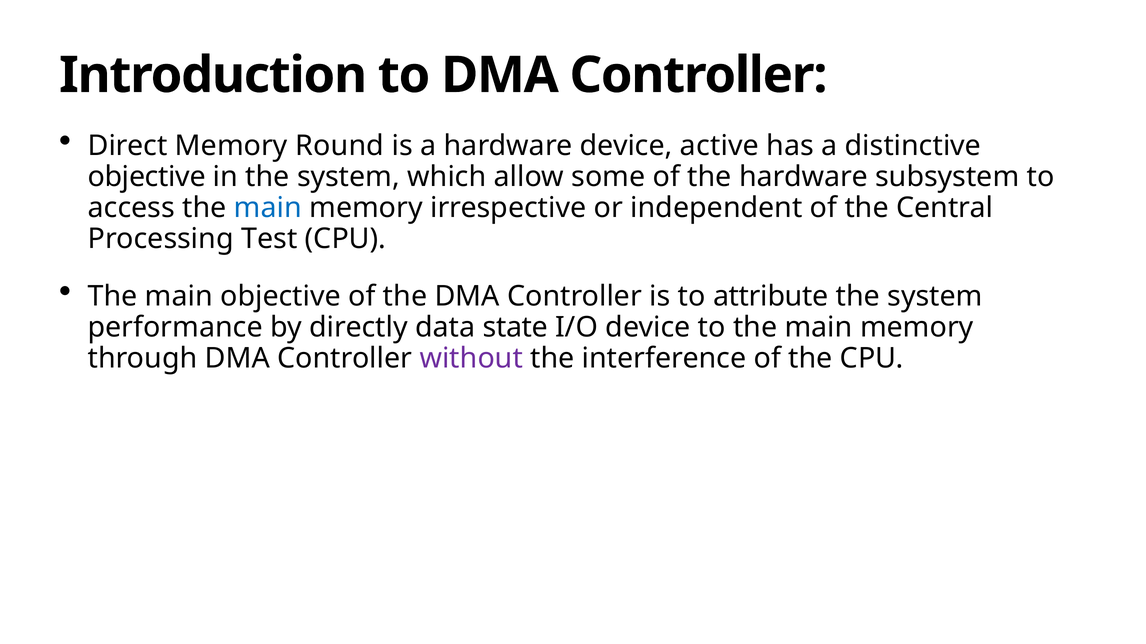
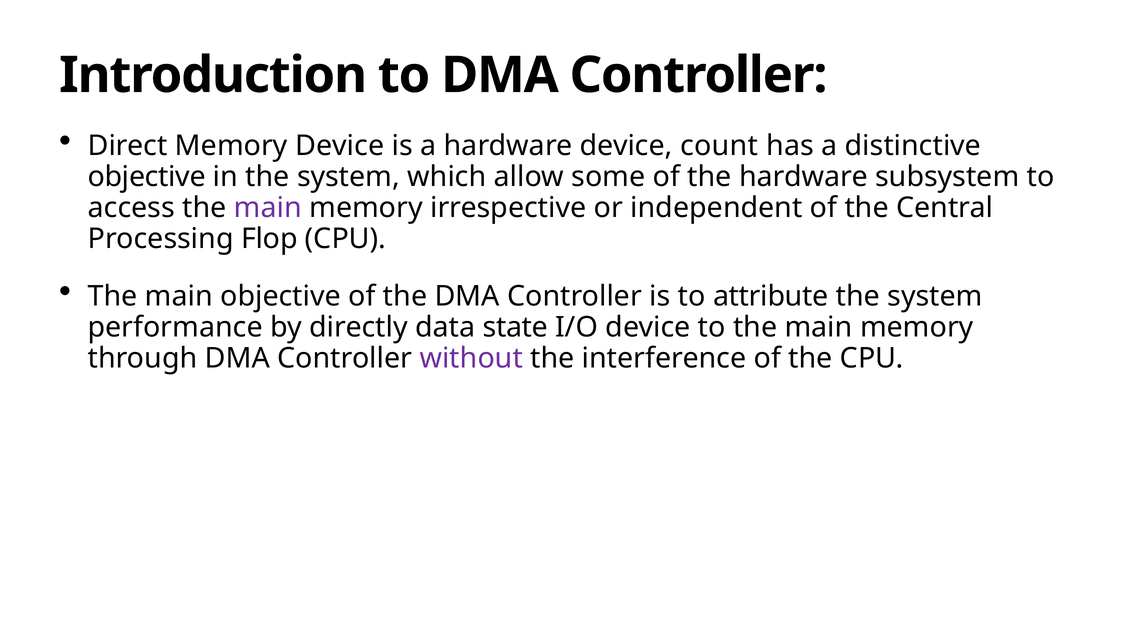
Memory Round: Round -> Device (340, 146)
active: active -> count (719, 146)
main colour: blue -> purple (268, 208)
Test: Test -> Flop (269, 239)
